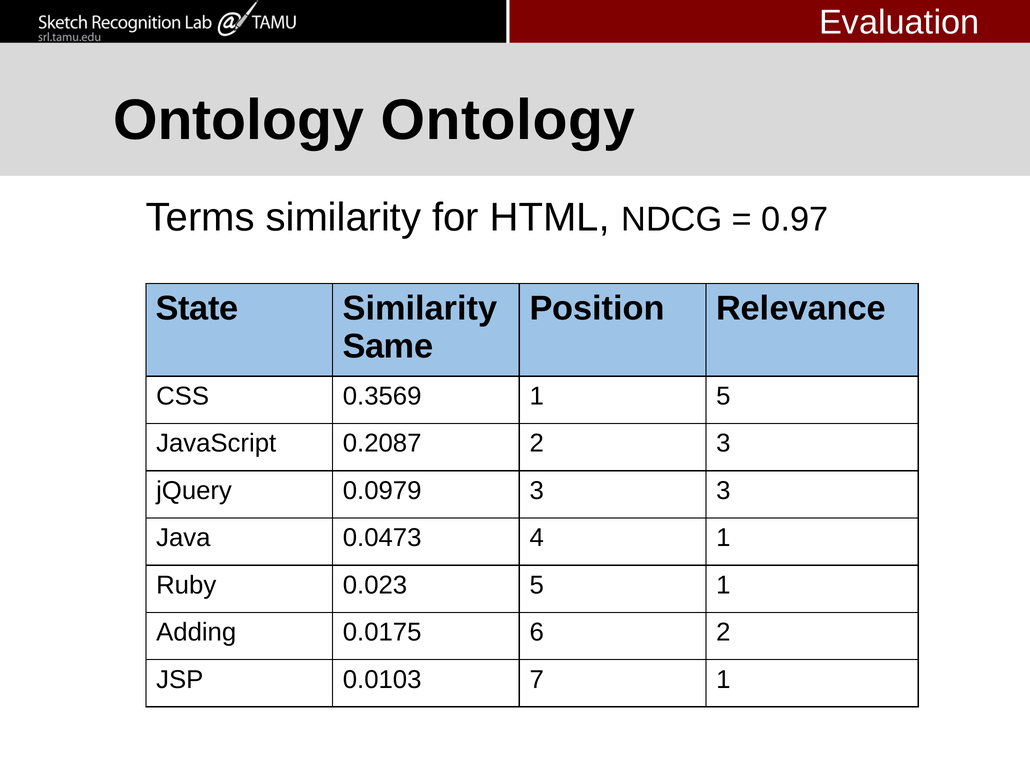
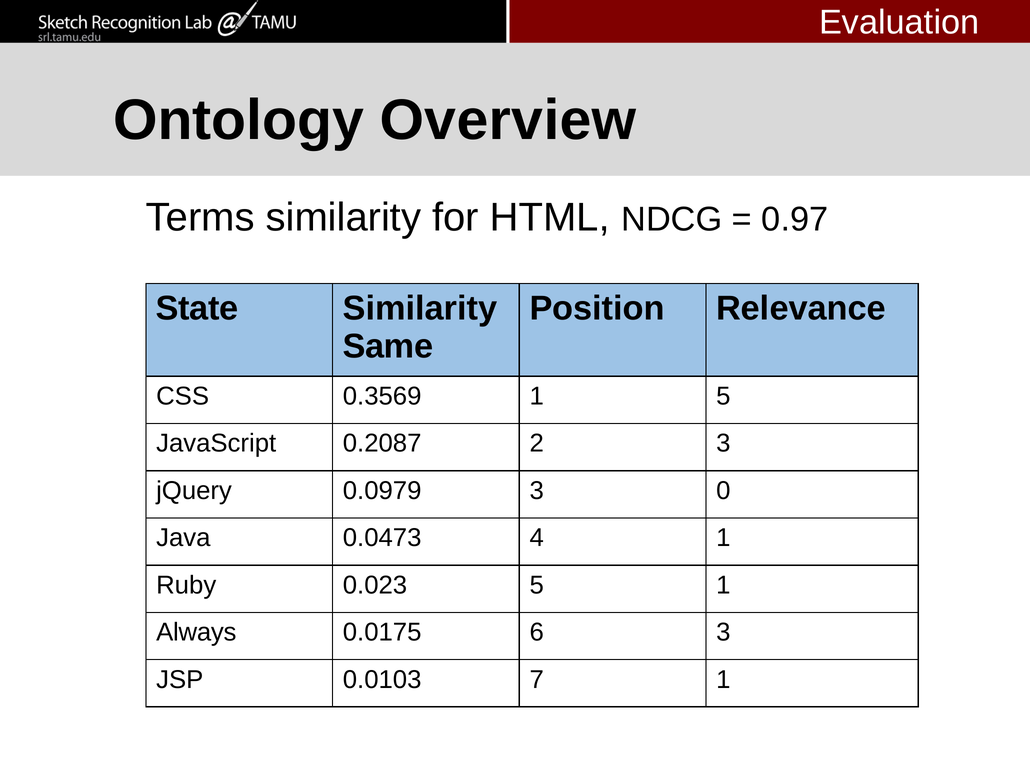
Ontology Ontology: Ontology -> Overview (508, 120)
3 3: 3 -> 0 (723, 490)
Adding: Adding -> Always (196, 632)
6 2: 2 -> 3 (723, 632)
